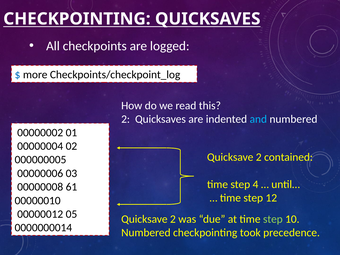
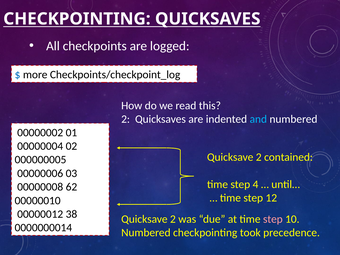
61: 61 -> 62 (71, 187)
05: 05 -> 38 (71, 214)
step colour: light green -> pink (273, 219)
